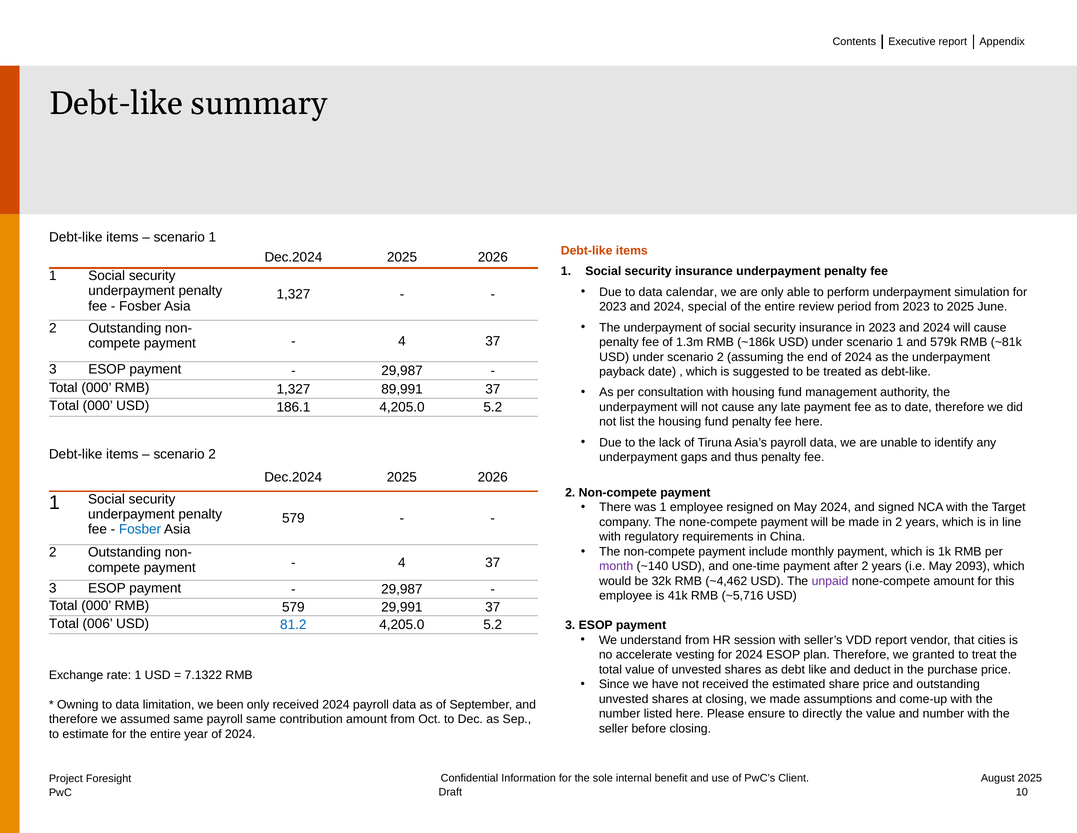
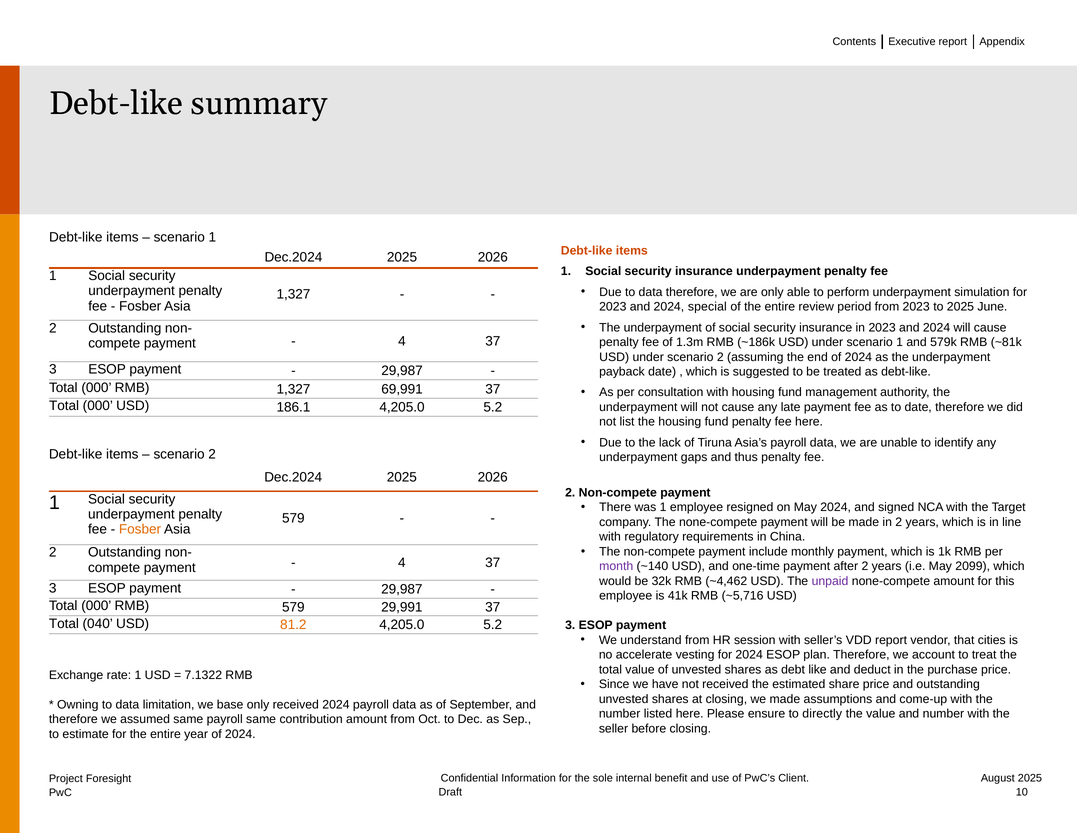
data calendar: calendar -> therefore (692, 292)
89,991: 89,991 -> 69,991 (402, 389)
Fosber colour: blue -> orange (140, 529)
2093: 2093 -> 2099 (973, 566)
006: 006 -> 040 (98, 623)
81.2 colour: blue -> orange (293, 624)
granted: granted -> account (934, 654)
been: been -> base (230, 704)
